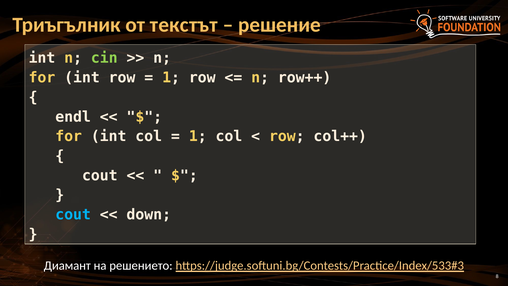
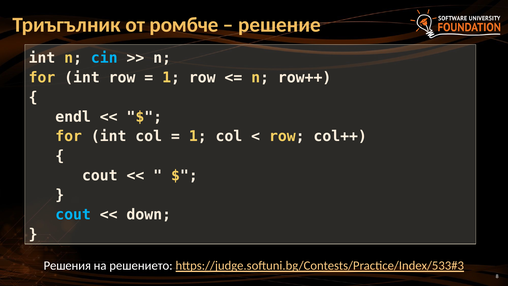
текстът: текстът -> ромбче (184, 25)
cin colour: light green -> light blue (104, 58)
Диамант: Диамант -> Решения (67, 266)
